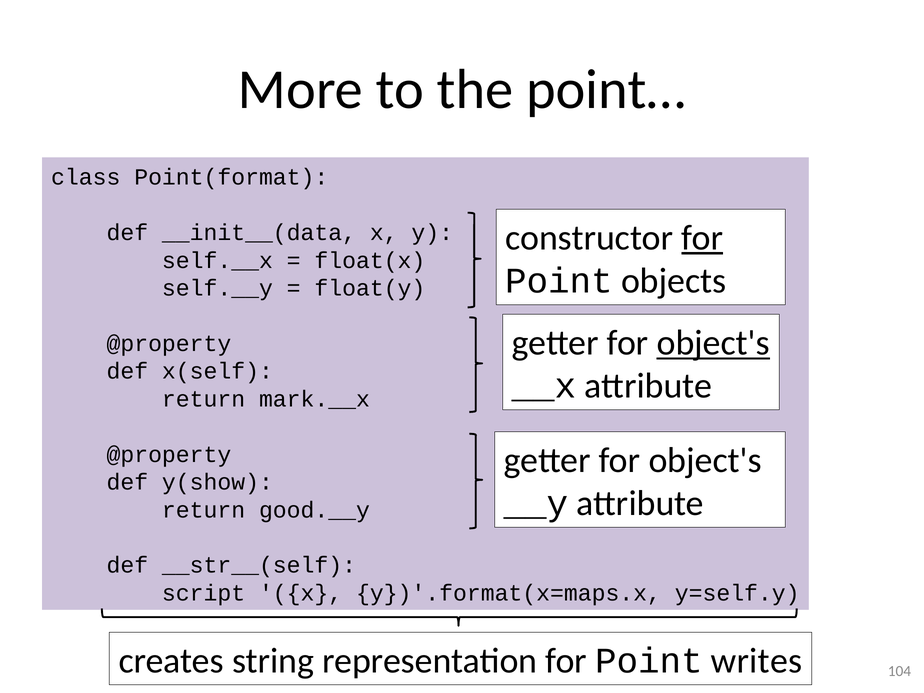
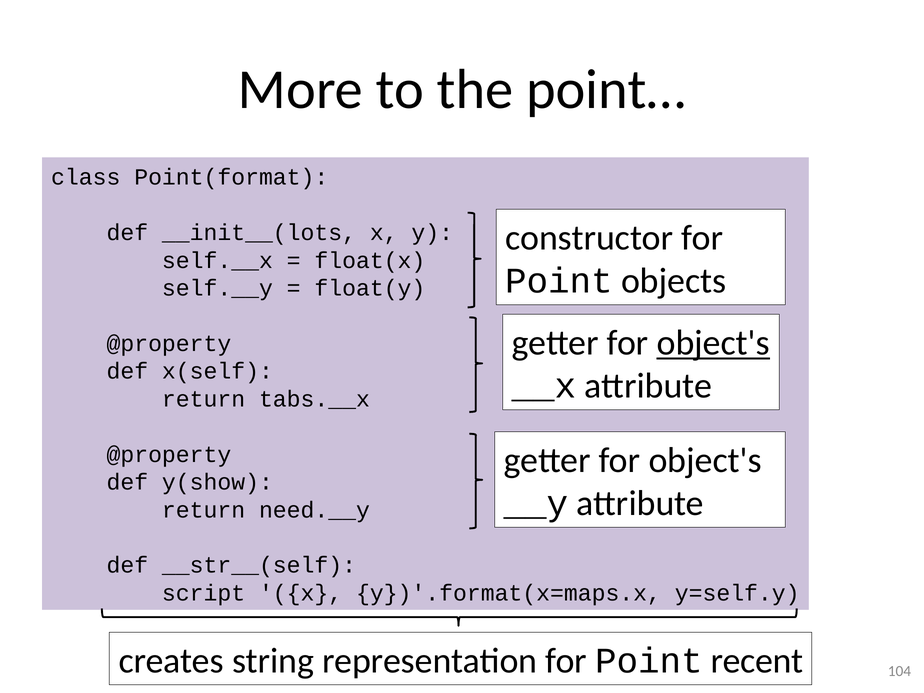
for underline: present -> none (702, 238)
__init__(data: __init__(data -> __init__(lots (259, 233)
mark.__x: mark.__x -> tabs.__x (314, 399)
good.__y: good.__y -> need.__y (314, 510)
writes: writes -> recent (757, 661)
